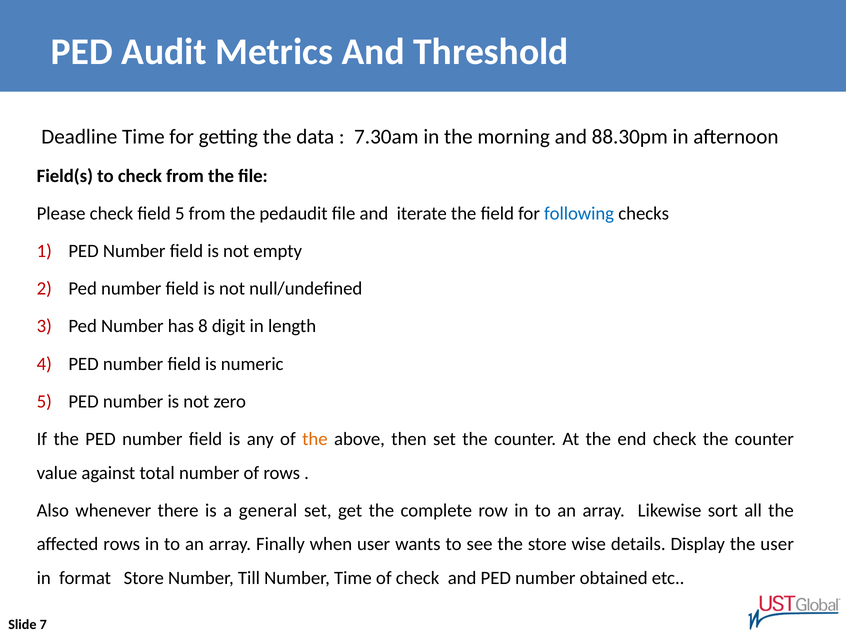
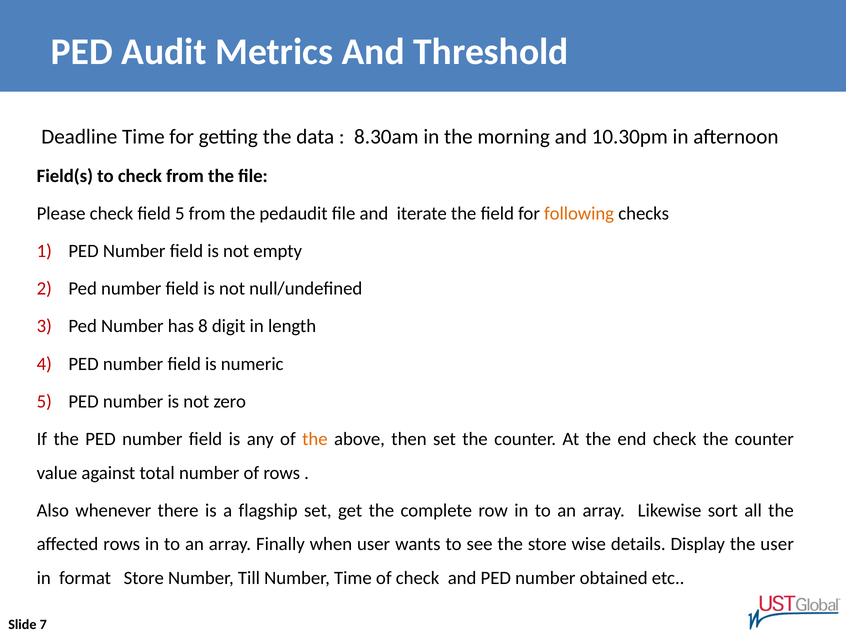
7.30am: 7.30am -> 8.30am (386, 137)
88.30pm: 88.30pm -> 10.30pm (630, 137)
following colour: blue -> orange (579, 213)
general: general -> flagship (268, 510)
